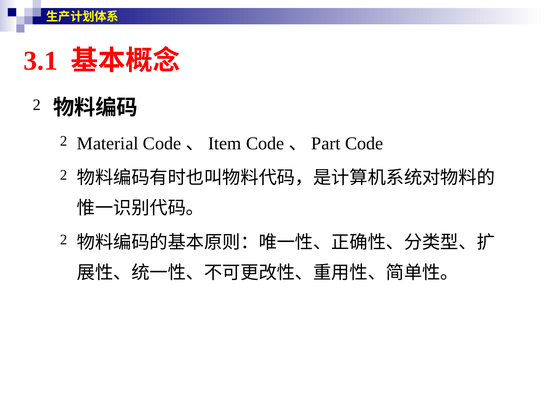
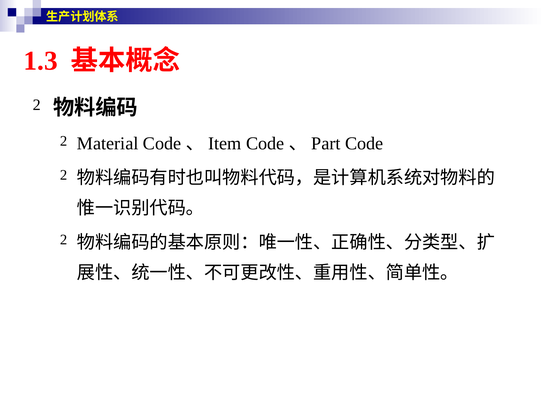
3.1: 3.1 -> 1.3 (41, 61)
